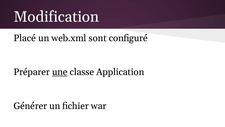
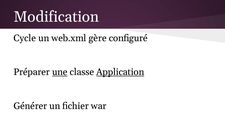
Placé: Placé -> Cycle (25, 38)
sont: sont -> gère (98, 38)
Application underline: none -> present (120, 72)
